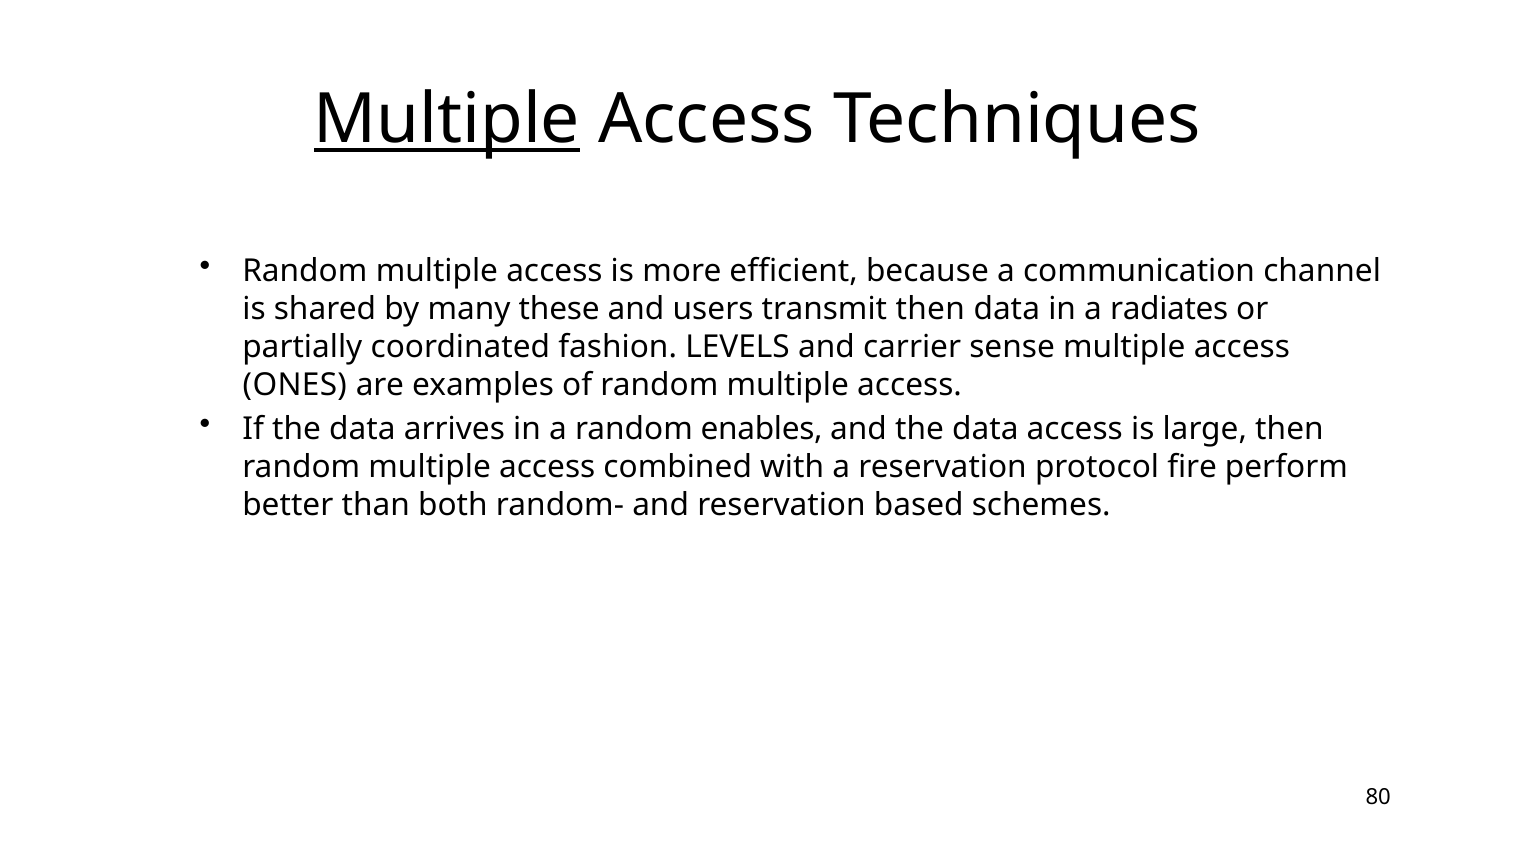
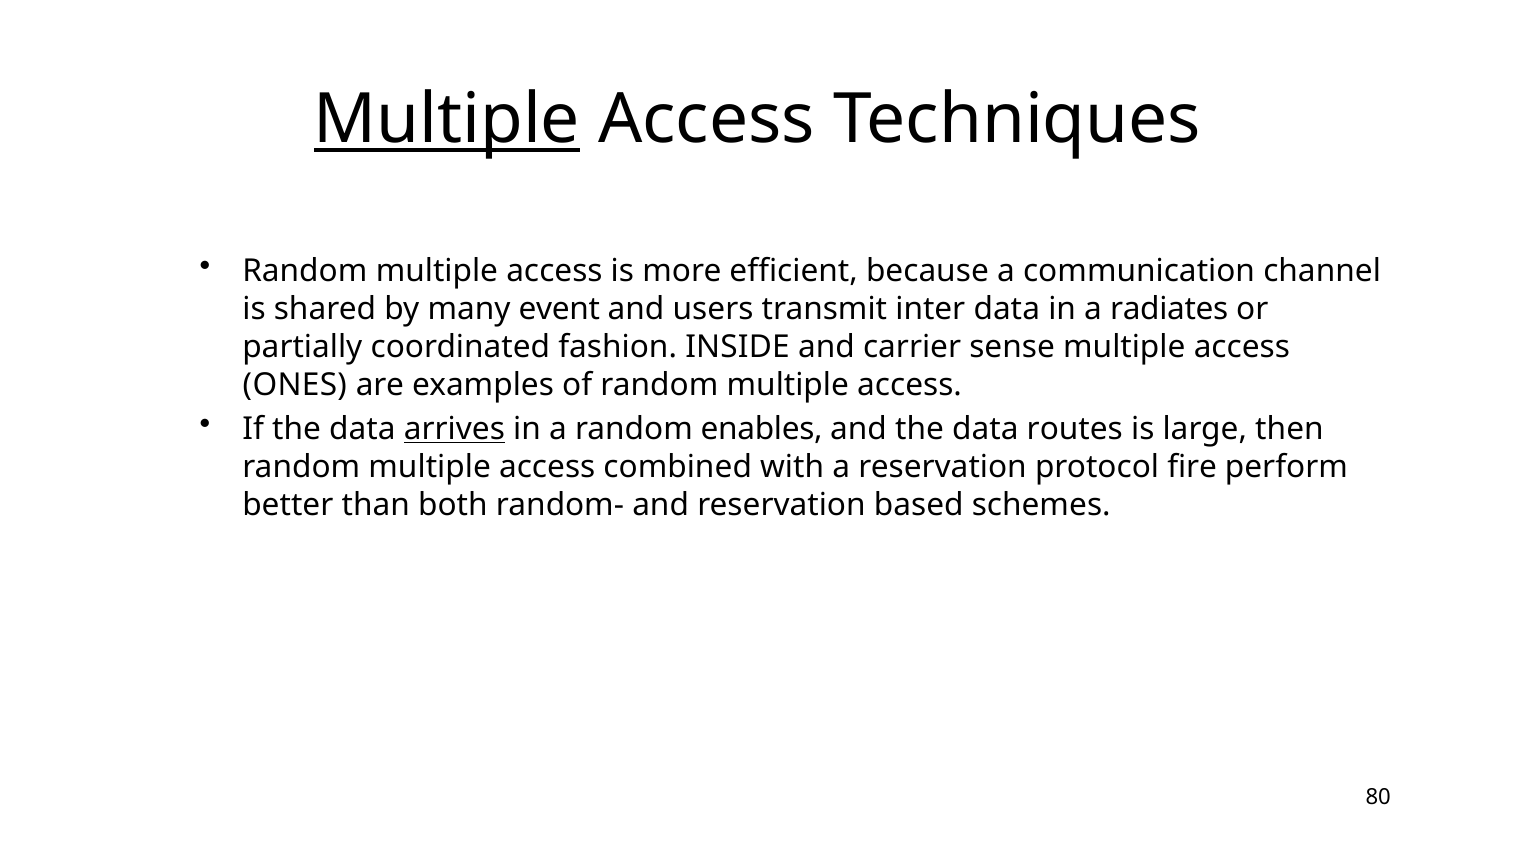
these: these -> event (559, 309)
transmit then: then -> inter (930, 309)
LEVELS: LEVELS -> INSIDE (737, 347)
arrives underline: none -> present (454, 429)
data access: access -> routes (1075, 429)
